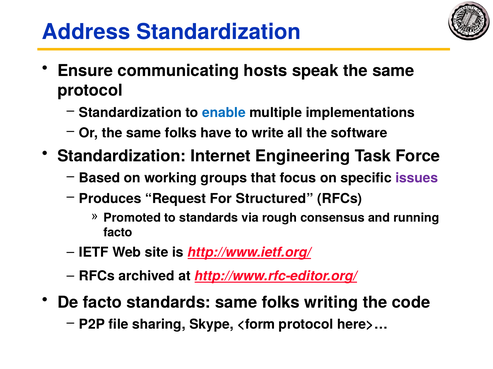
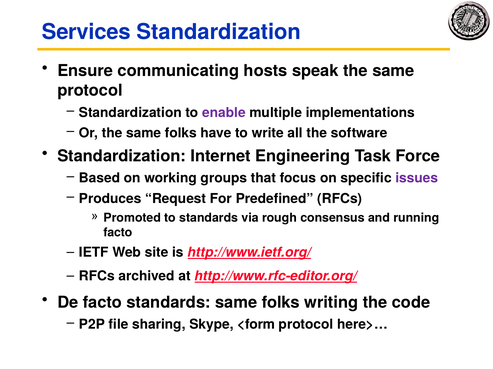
Address: Address -> Services (86, 32)
enable colour: blue -> purple (224, 113)
Structured: Structured -> Predefined (275, 199)
